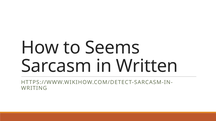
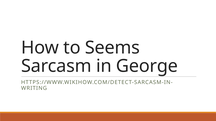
Written: Written -> George (147, 66)
